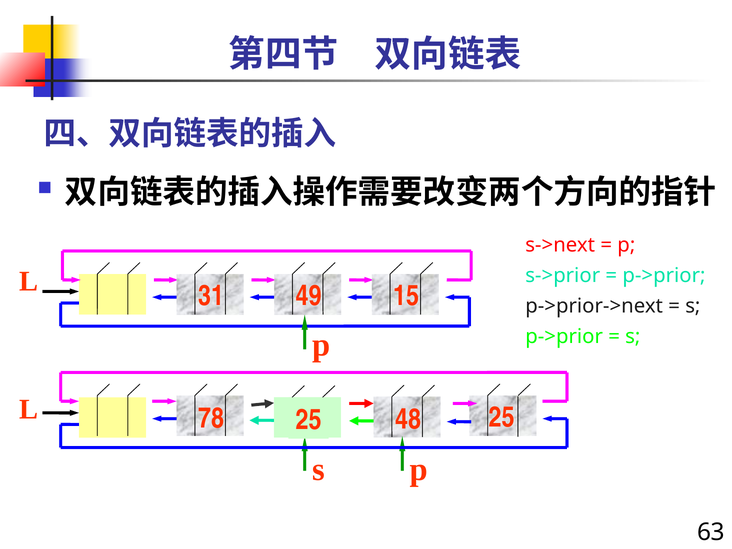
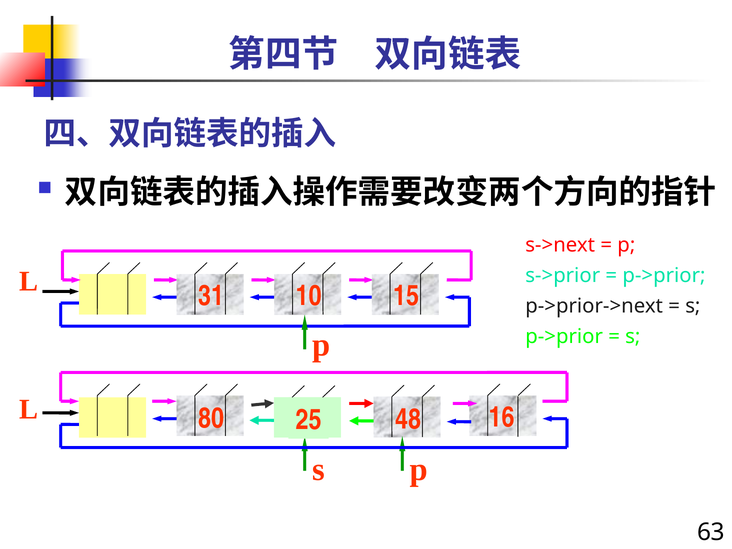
49: 49 -> 10 (309, 296)
78: 78 -> 80 (211, 418)
25 25: 25 -> 16 (502, 417)
